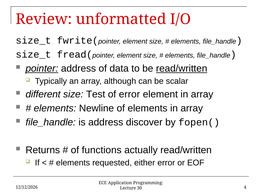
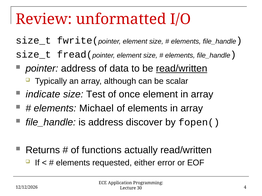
pointer underline: present -> none (42, 69)
different: different -> indicate (43, 95)
of error: error -> once (129, 95)
Newline: Newline -> Michael (96, 109)
